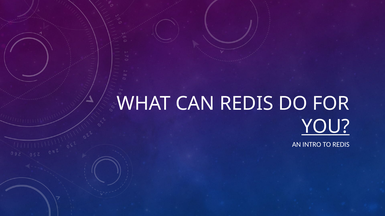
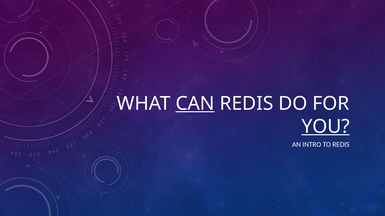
CAN underline: none -> present (195, 104)
